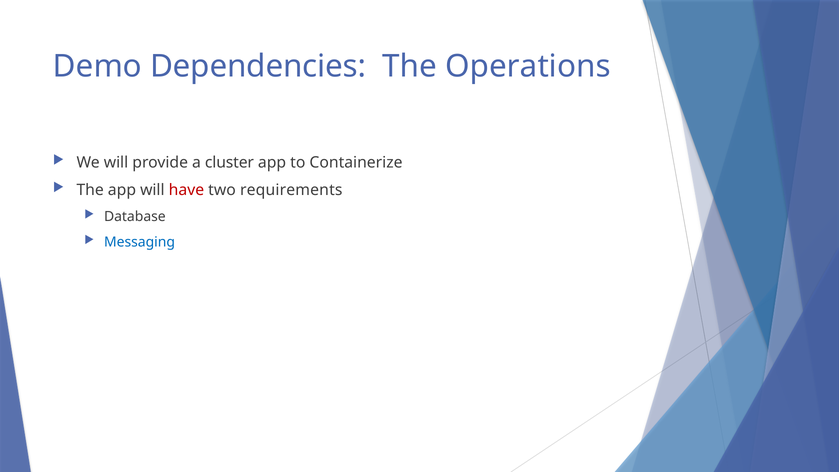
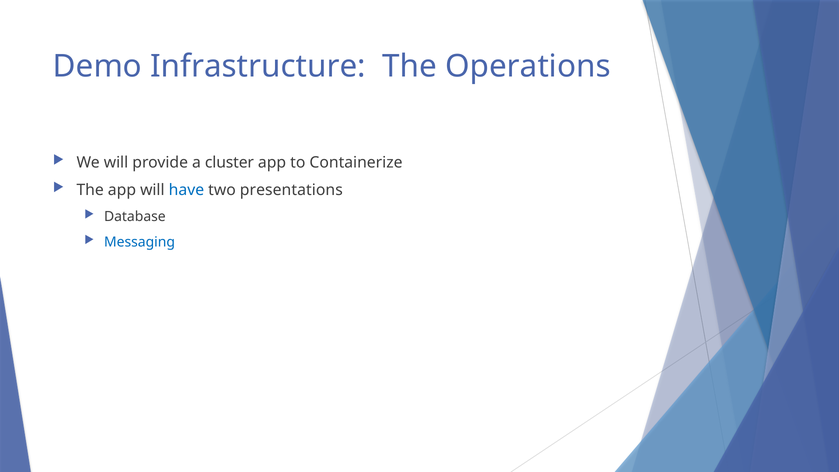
Dependencies: Dependencies -> Infrastructure (258, 66)
have colour: red -> blue (186, 190)
requirements: requirements -> presentations (291, 190)
